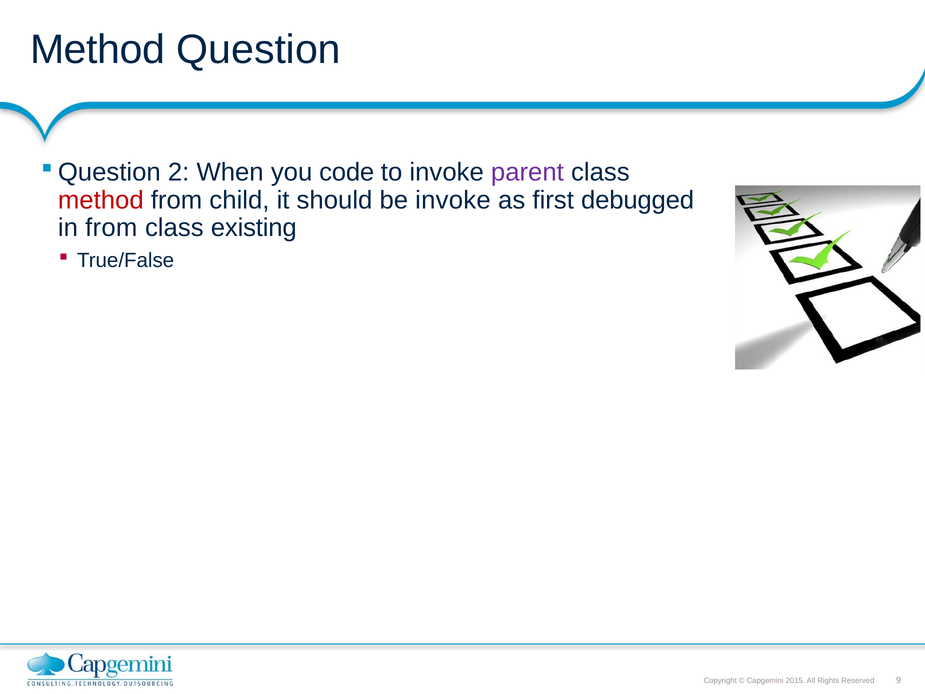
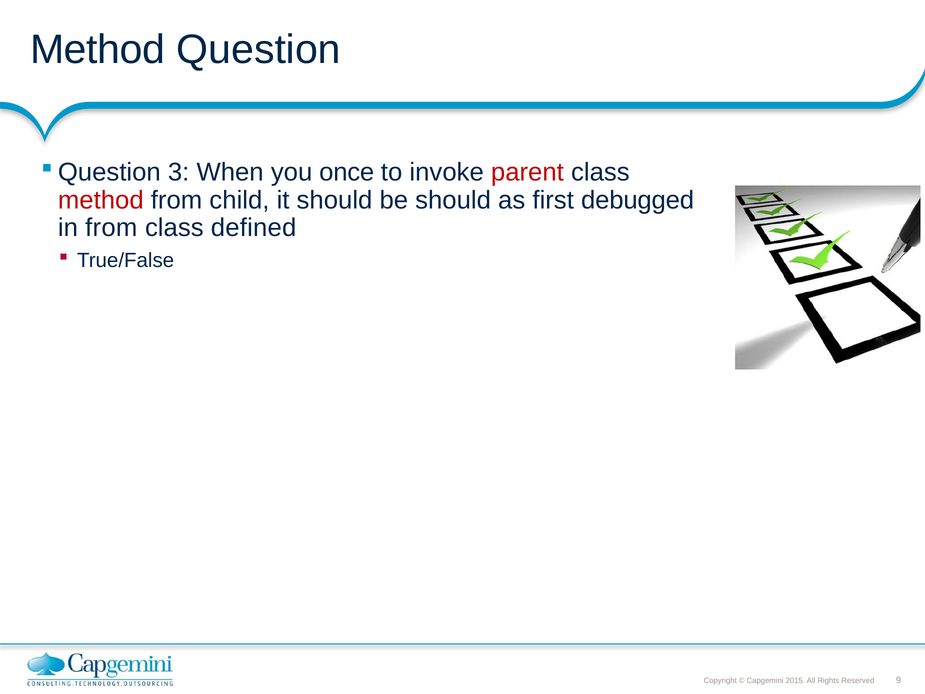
2: 2 -> 3 (179, 172)
code: code -> once (347, 172)
parent colour: purple -> red (527, 172)
be invoke: invoke -> should (453, 200)
existing: existing -> defined (254, 228)
